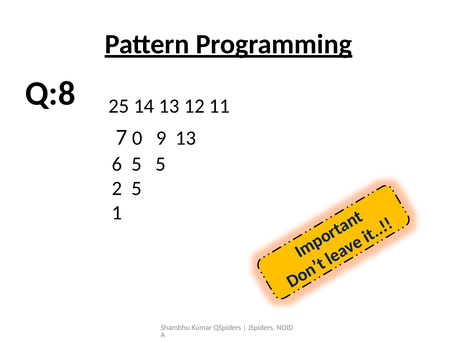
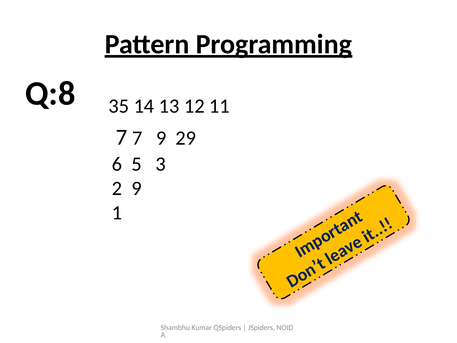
25: 25 -> 35 (119, 106)
7 0: 0 -> 7 (137, 138)
9 13: 13 -> 29 (186, 138)
5 5: 5 -> 3 (161, 164)
2 5: 5 -> 9 (136, 188)
